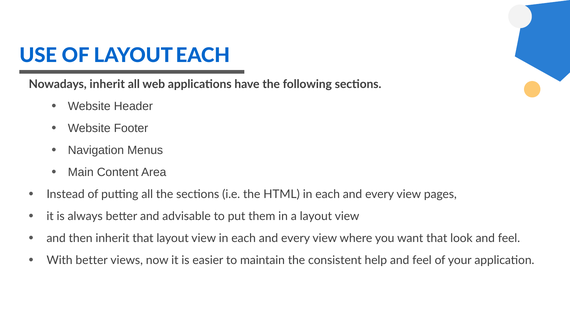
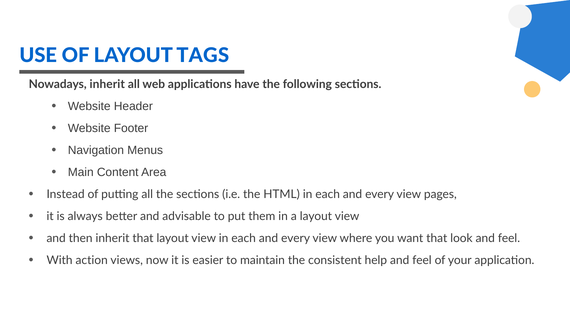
LAYOUT EACH: EACH -> TAGS (203, 55)
With better: better -> action (92, 260)
